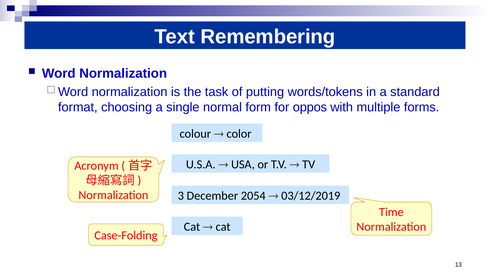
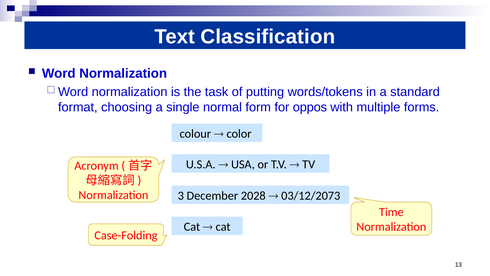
Remembering: Remembering -> Classification (268, 37)
2054: 2054 -> 2028 (253, 195)
03/12/2019: 03/12/2019 -> 03/12/2073 (311, 195)
